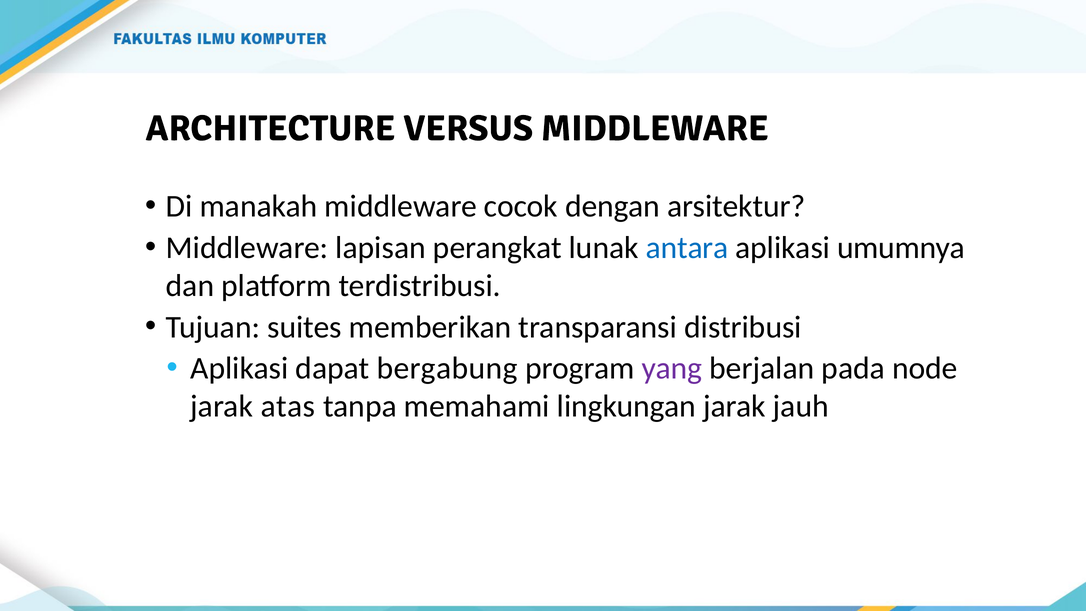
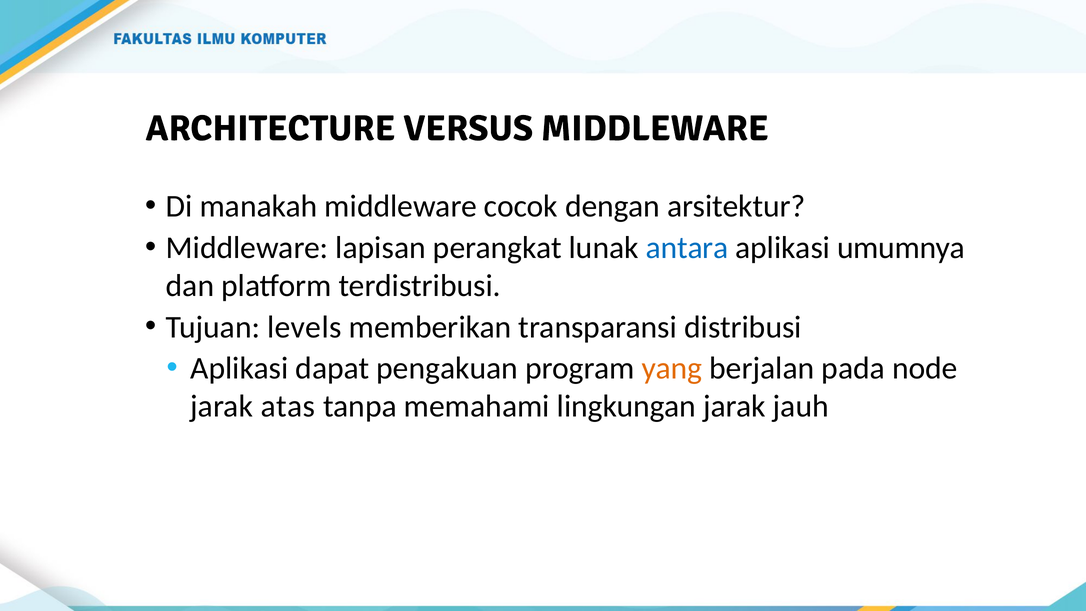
suites: suites -> levels (304, 327)
bergabung: bergabung -> pengakuan (447, 368)
yang colour: purple -> orange (672, 368)
